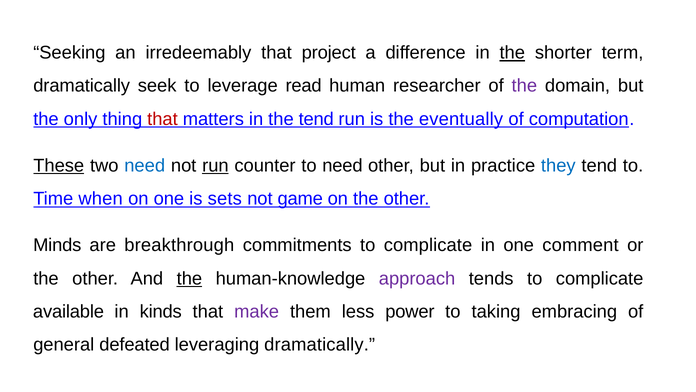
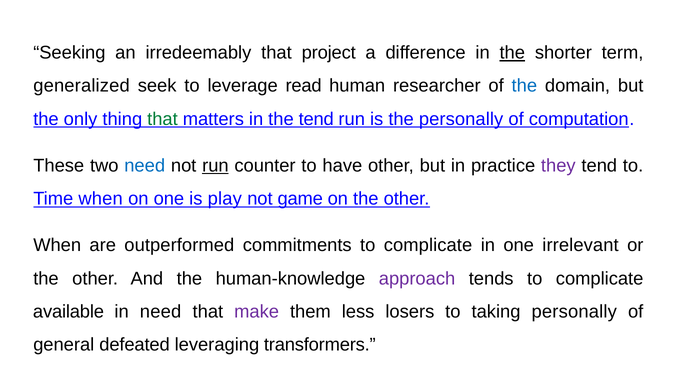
dramatically: dramatically -> generalized (82, 86)
the colour: purple -> blue (524, 86)
that colour: red -> green (162, 119)
the eventually: eventually -> personally (461, 119)
These underline: present -> none (59, 165)
to need: need -> have (342, 165)
they colour: blue -> purple (558, 165)
sets: sets -> play (225, 198)
Minds: Minds -> When (57, 245)
breakthrough: breakthrough -> outperformed (179, 245)
comment: comment -> irrelevant (581, 245)
the underline: present -> none (189, 278)
in kinds: kinds -> need (161, 311)
power: power -> losers (410, 311)
taking embracing: embracing -> personally (574, 311)
leveraging dramatically: dramatically -> transformers (320, 344)
